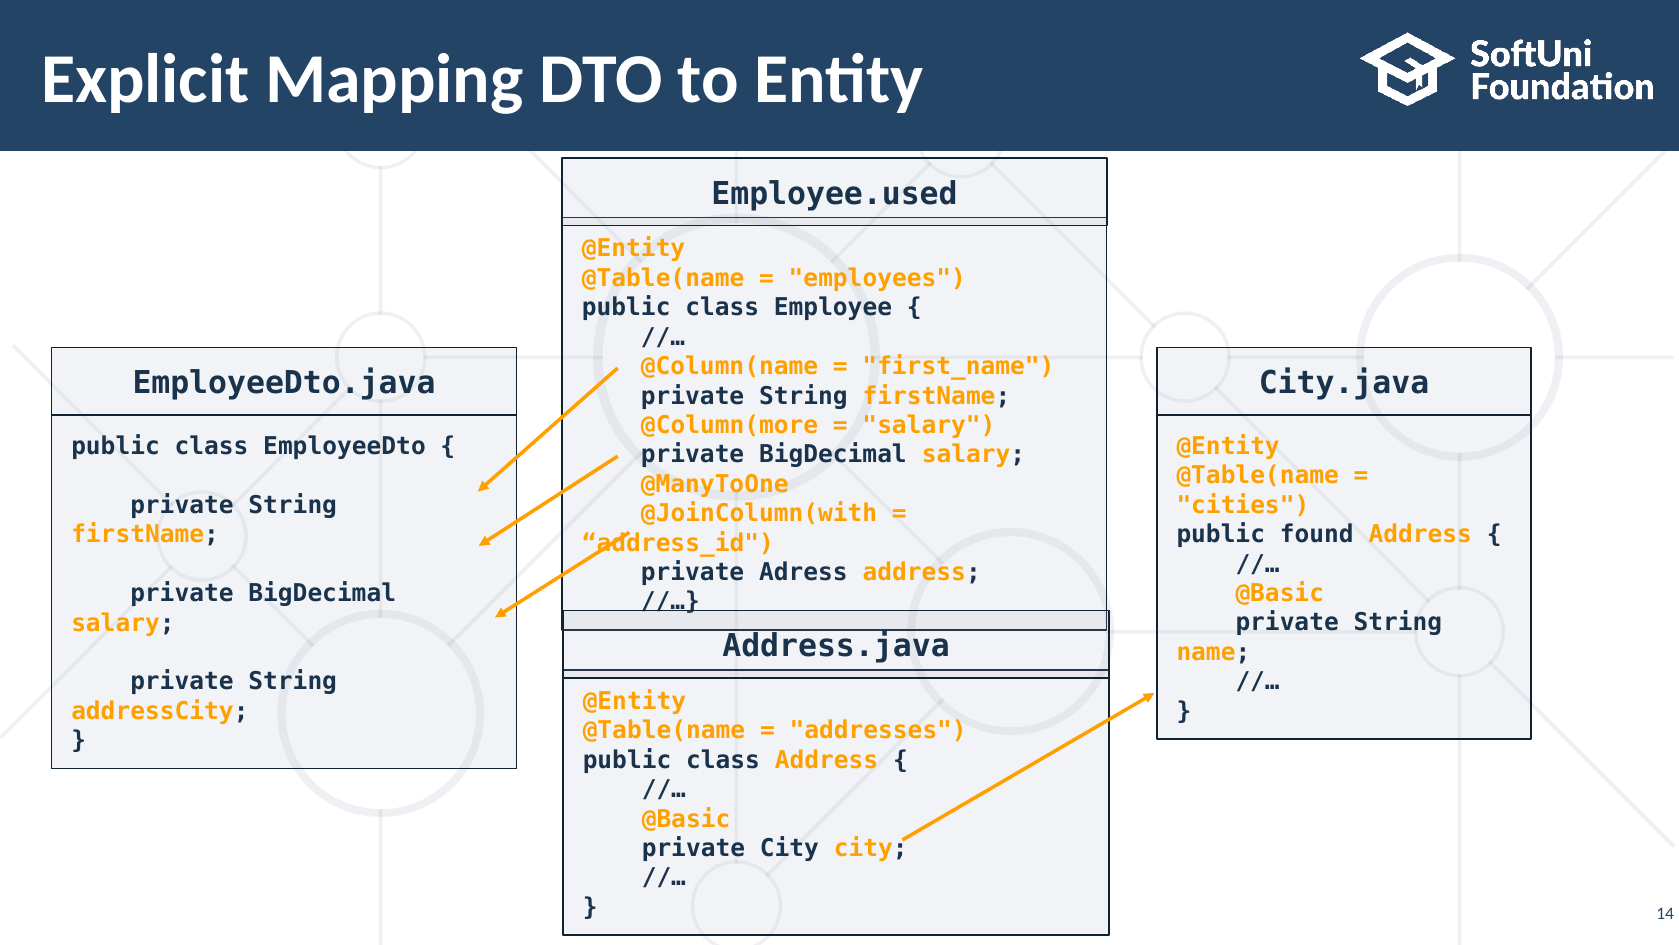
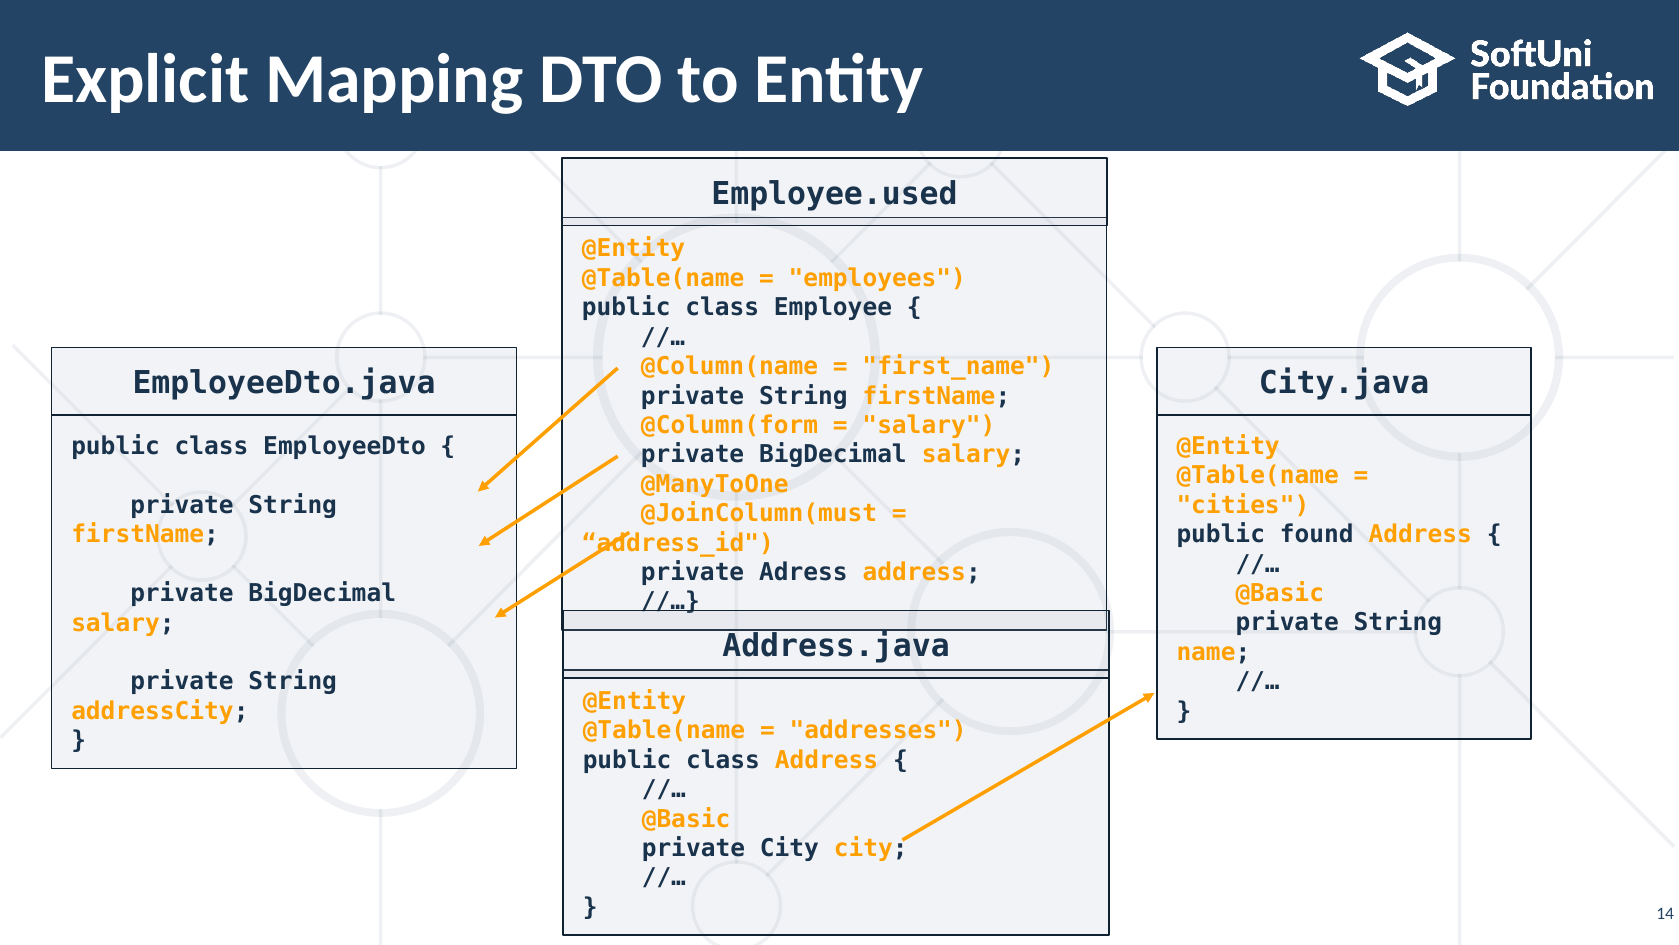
@Column(more: @Column(more -> @Column(form (730, 425)
@JoinColumn(with: @JoinColumn(with -> @JoinColumn(must (759, 513)
